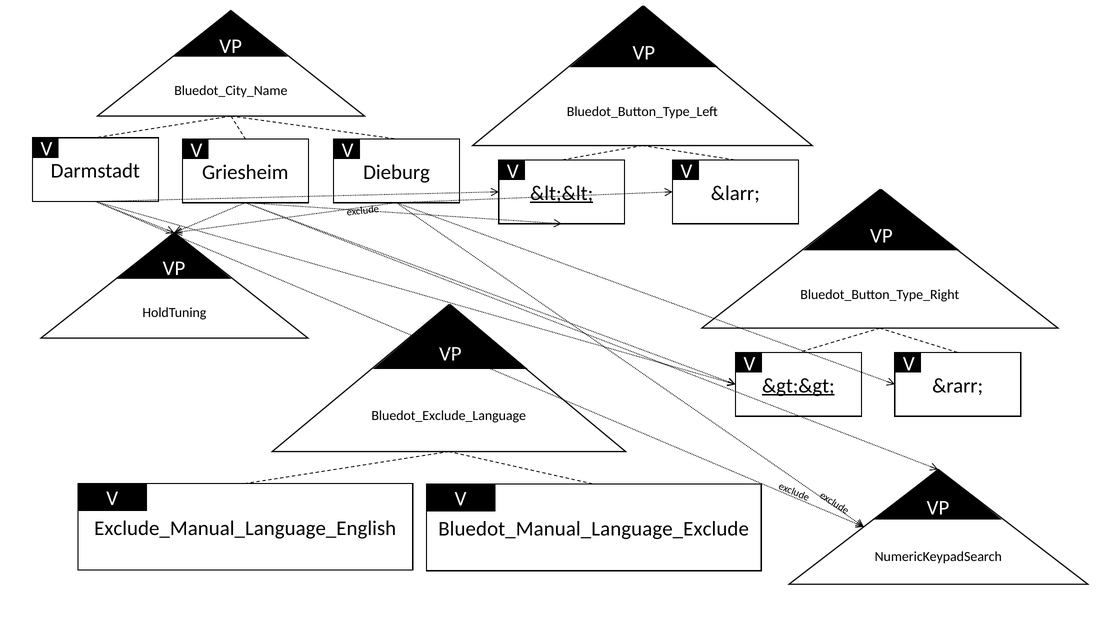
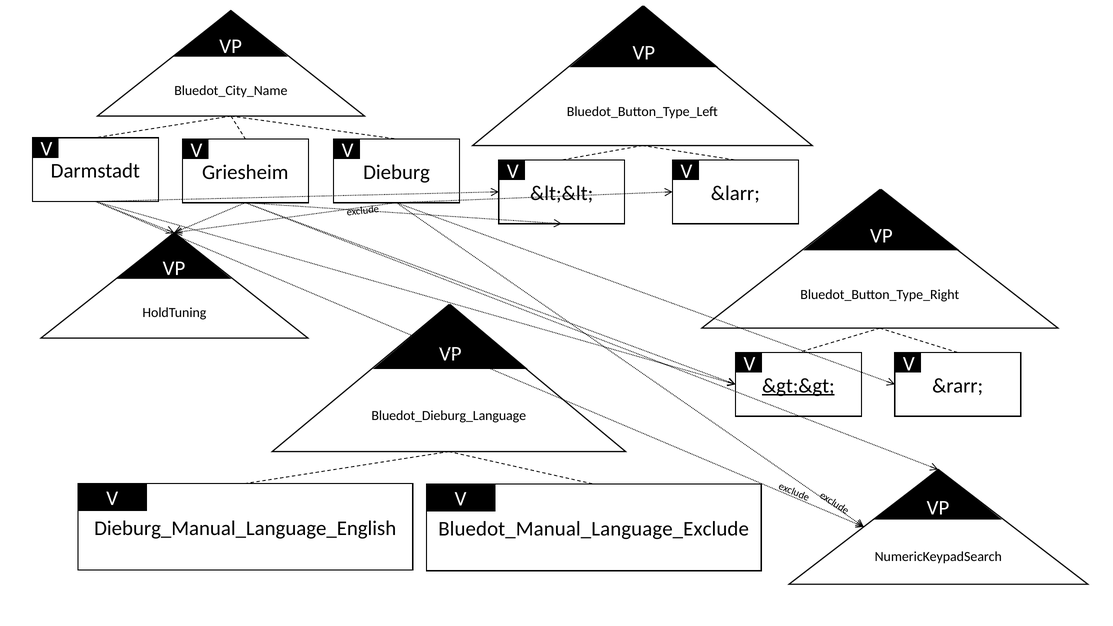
&lt;&lt underline: present -> none (562, 193)
Bluedot_Exclude_Language: Bluedot_Exclude_Language -> Bluedot_Dieburg_Language (449, 416)
Exclude_Manual_Language_English: Exclude_Manual_Language_English -> Dieburg_Manual_Language_English (245, 528)
